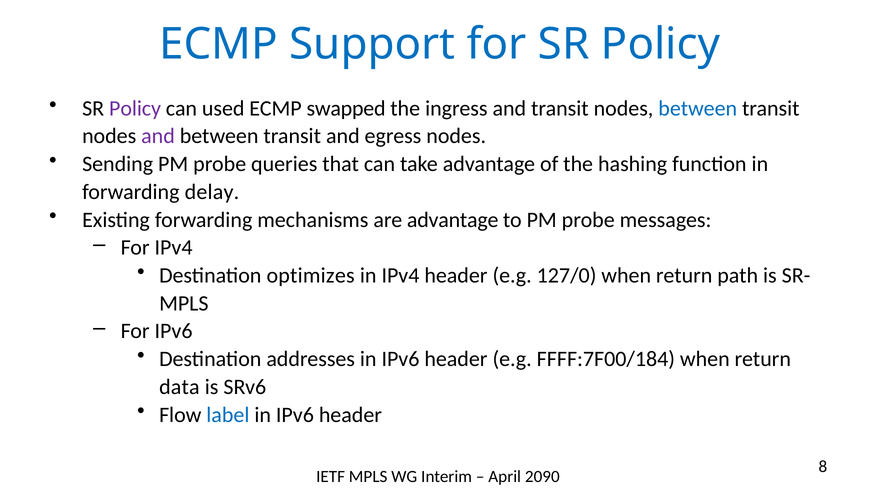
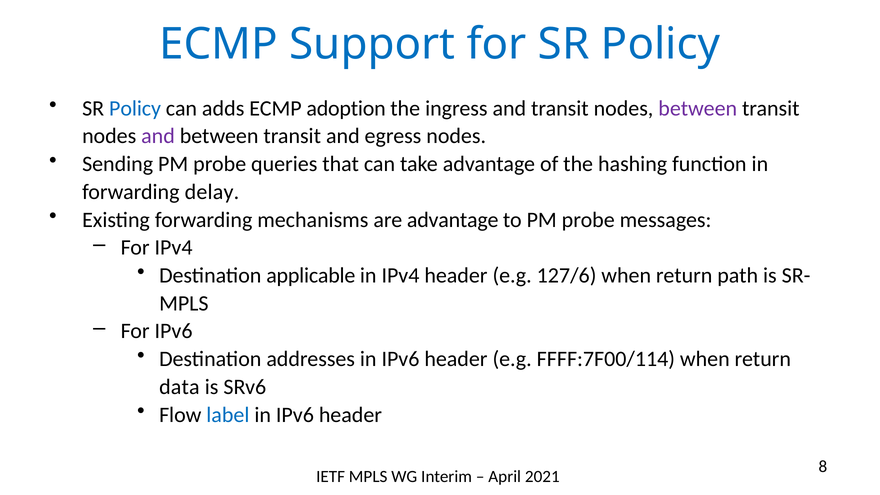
Policy colour: purple -> blue (135, 108)
used: used -> adds (223, 108)
swapped: swapped -> adoption (346, 108)
between colour: blue -> purple (698, 108)
optimizes: optimizes -> applicable (311, 276)
127/0: 127/0 -> 127/6 (567, 276)
FFFF:7F00/184: FFFF:7F00/184 -> FFFF:7F00/114 (606, 359)
2090: 2090 -> 2021 (542, 476)
